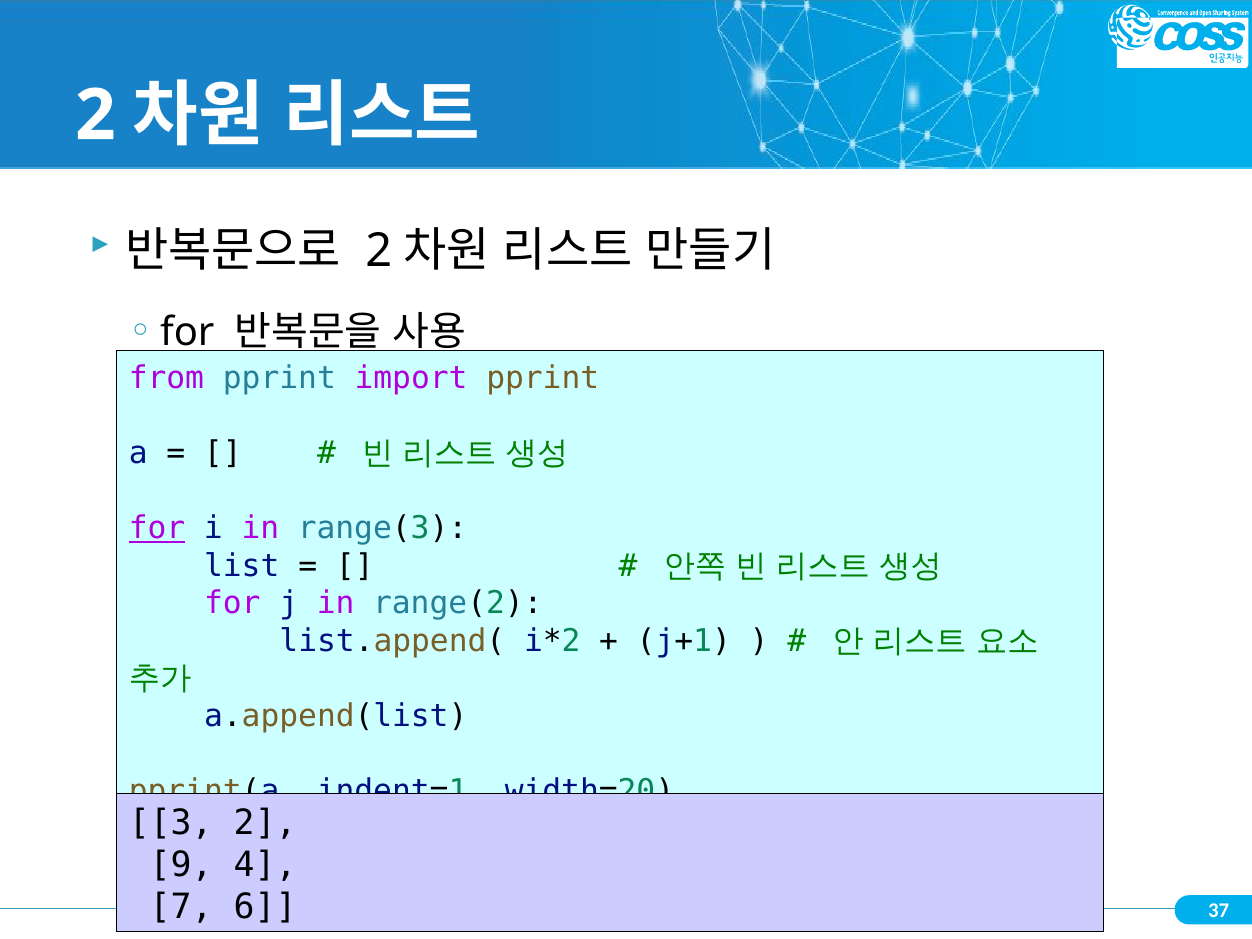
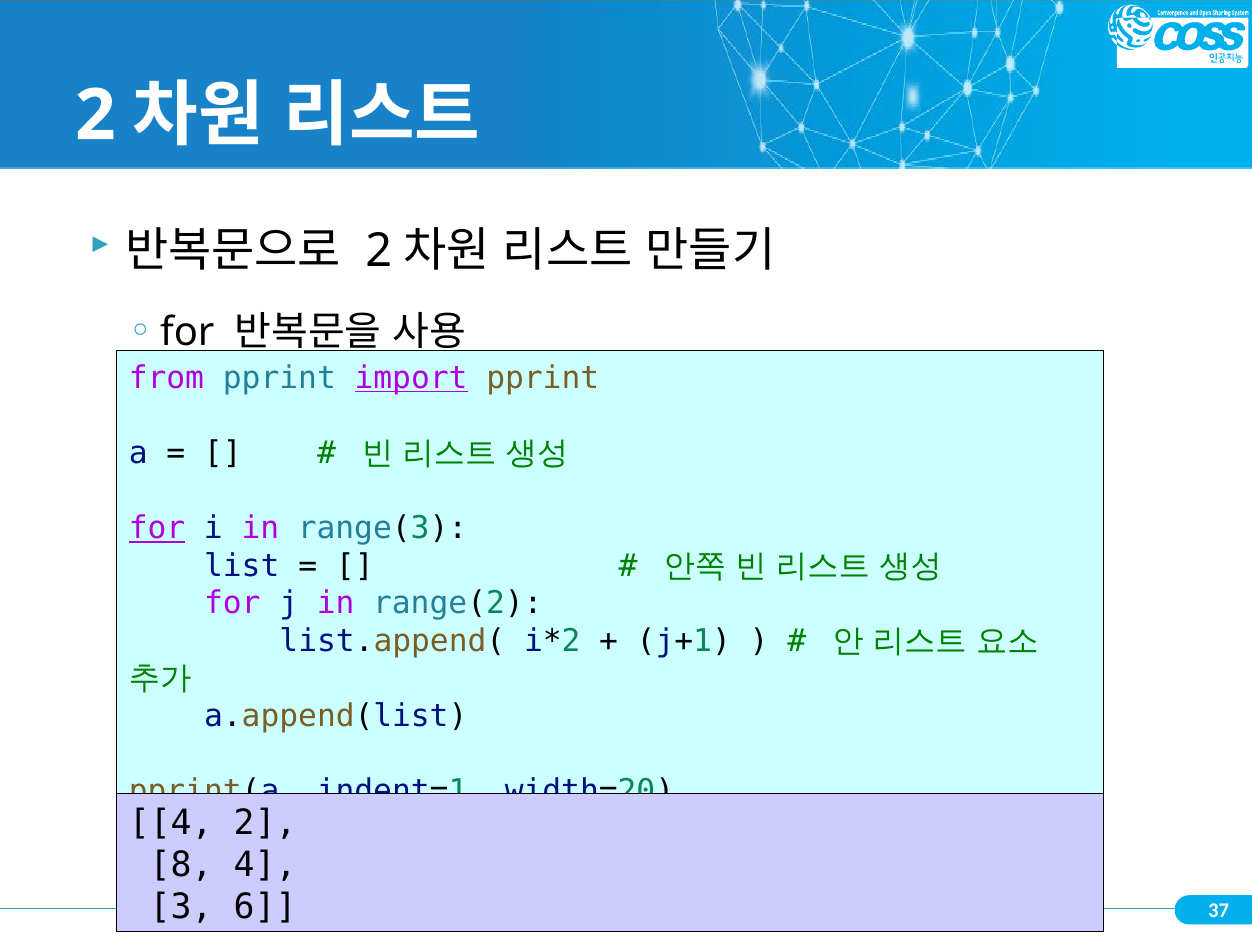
import underline: none -> present (411, 378)
3: 3 -> 4 (171, 823)
9: 9 -> 8 (181, 865)
7: 7 -> 3 (181, 907)
